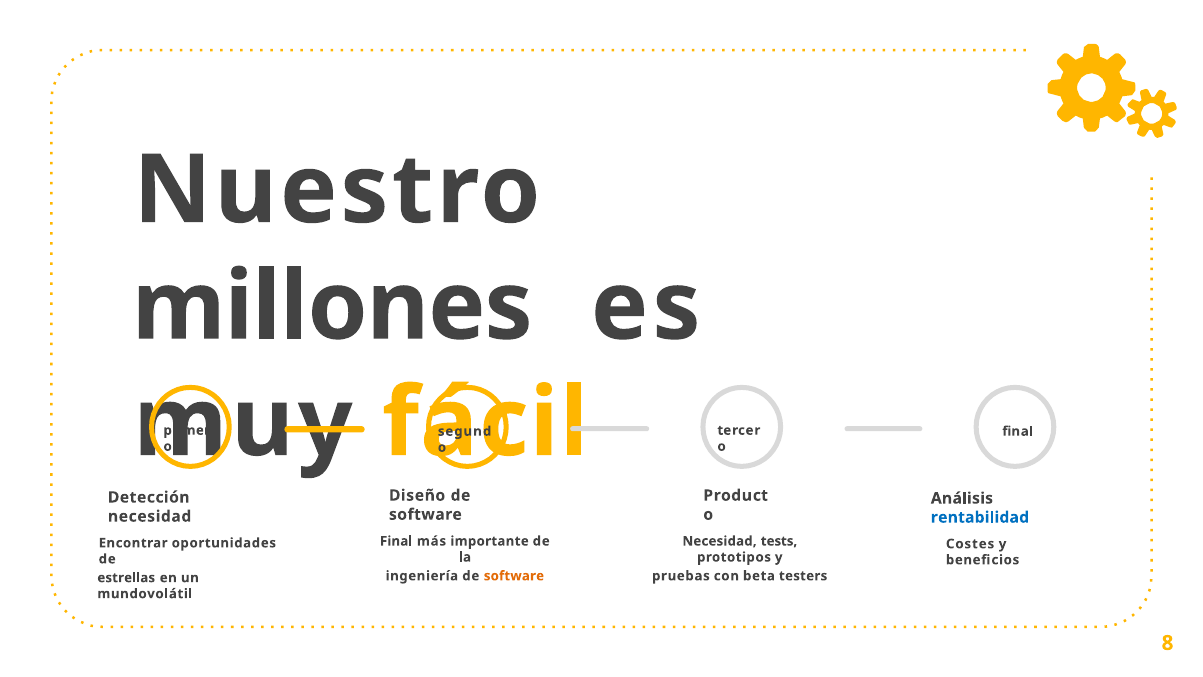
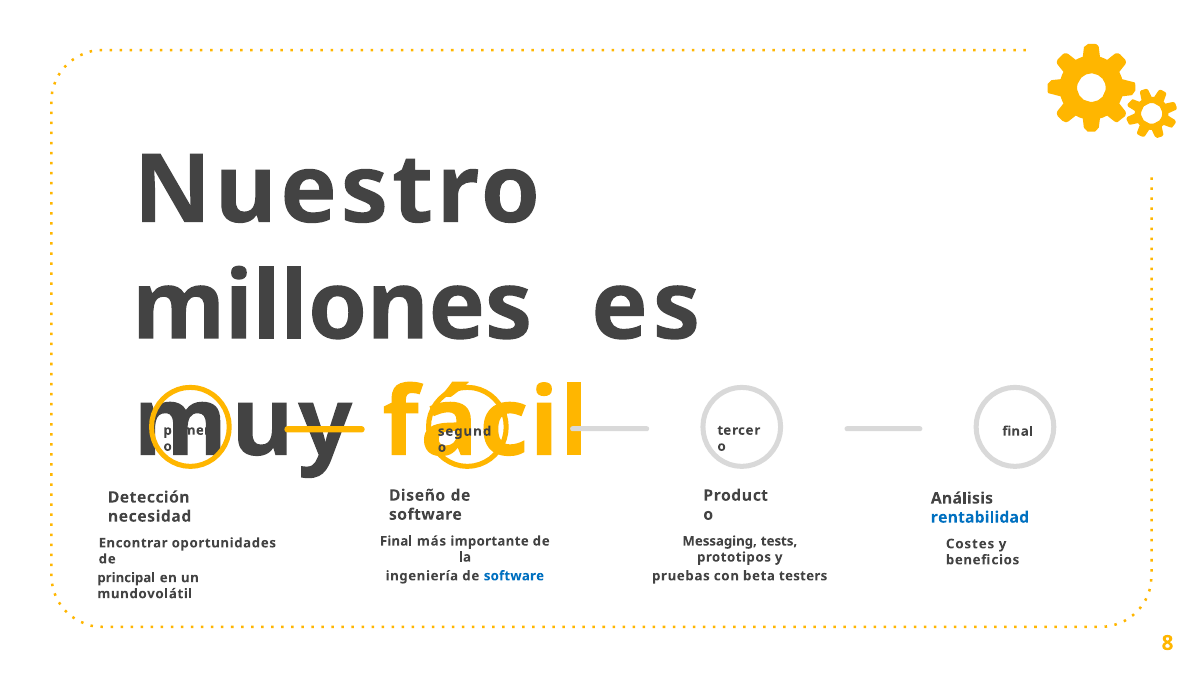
Necesidad: Necesidad -> Messaging (720, 541)
software colour: orange -> blue (514, 576)
estrellas: estrellas -> principal (126, 578)
